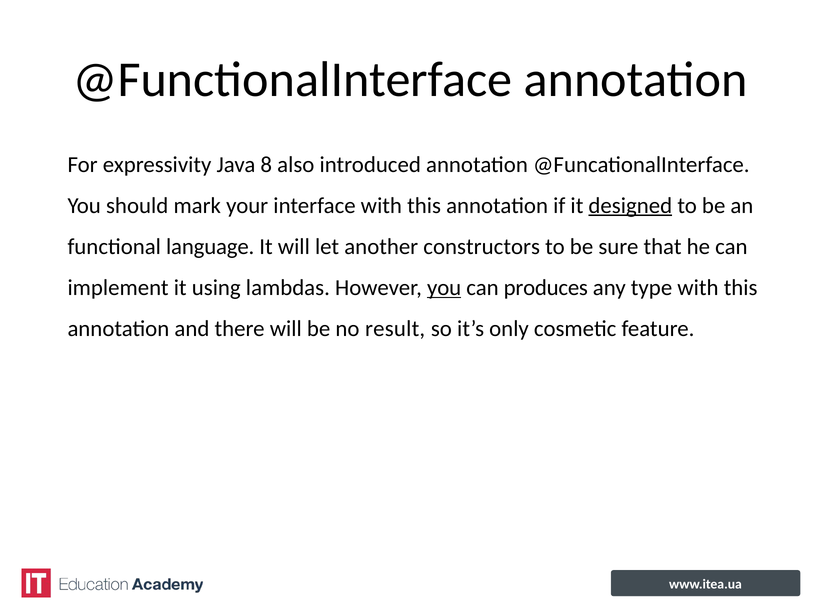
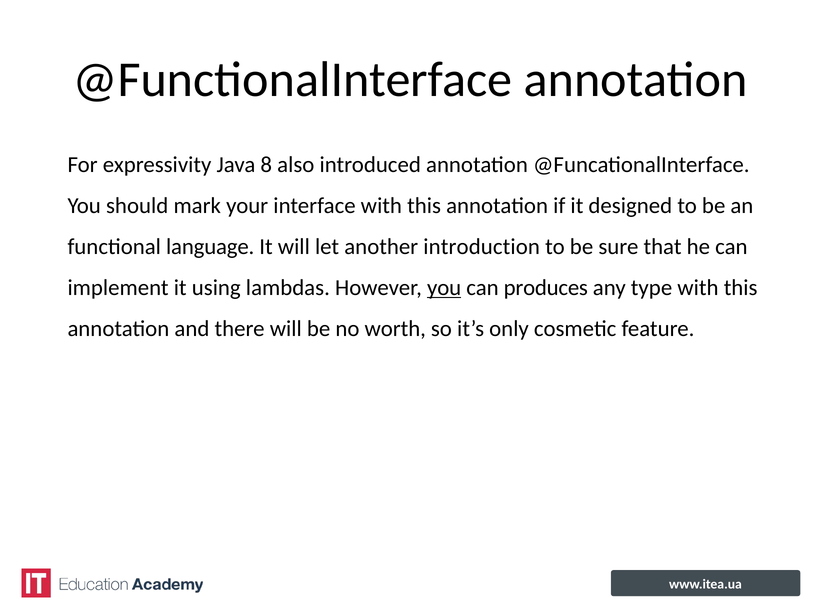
designed underline: present -> none (630, 206)
constructors: constructors -> introduction (482, 247)
result: result -> worth (395, 329)
